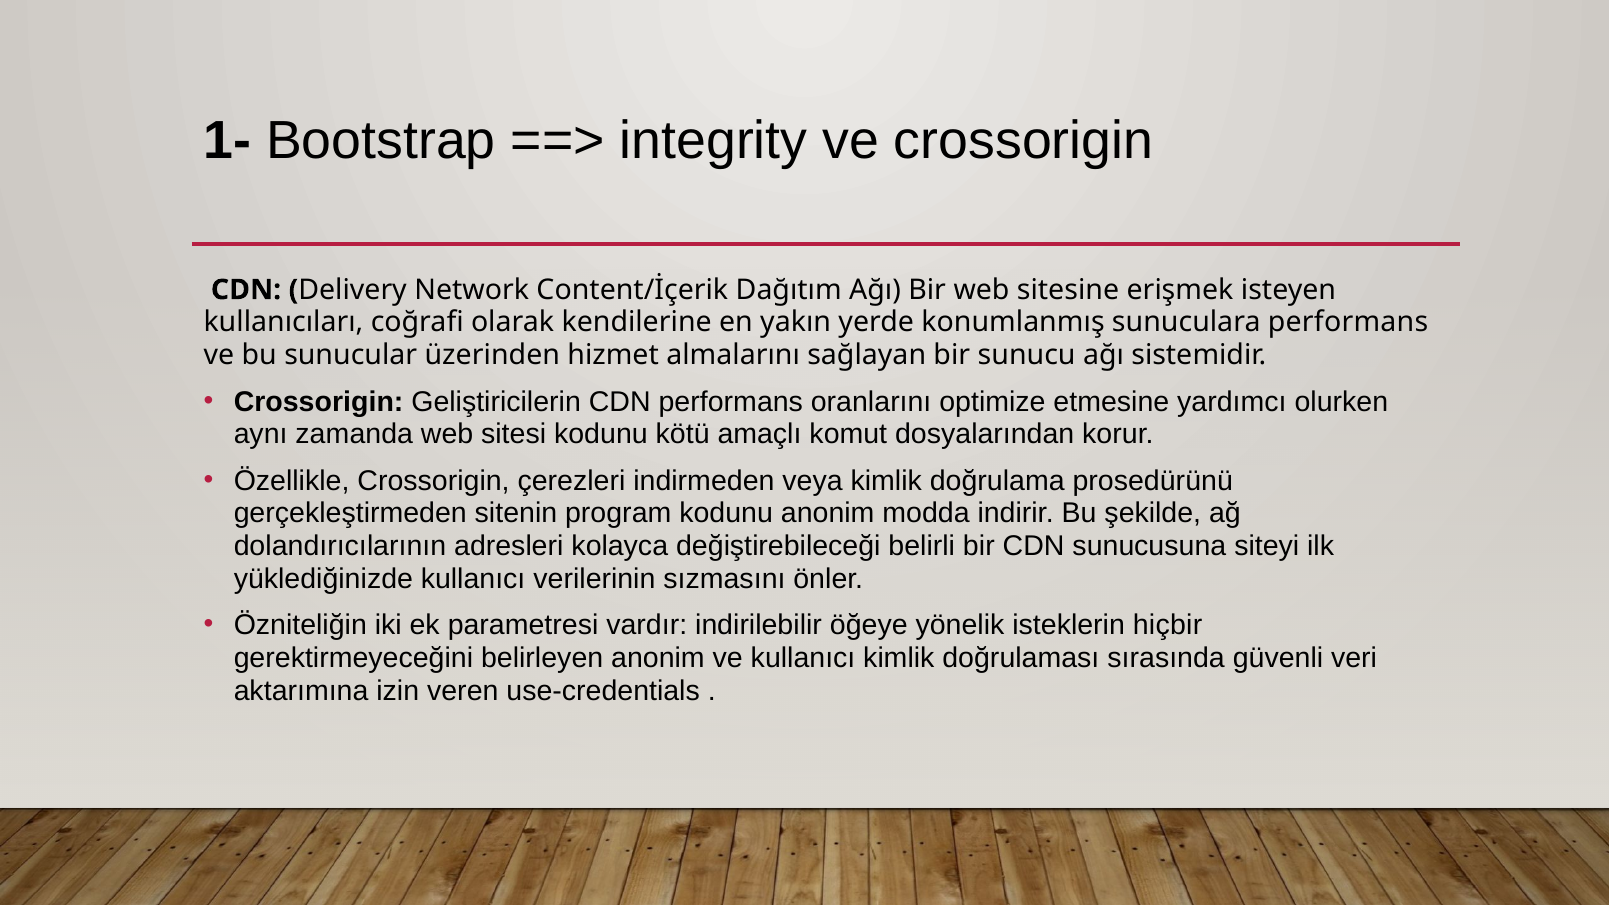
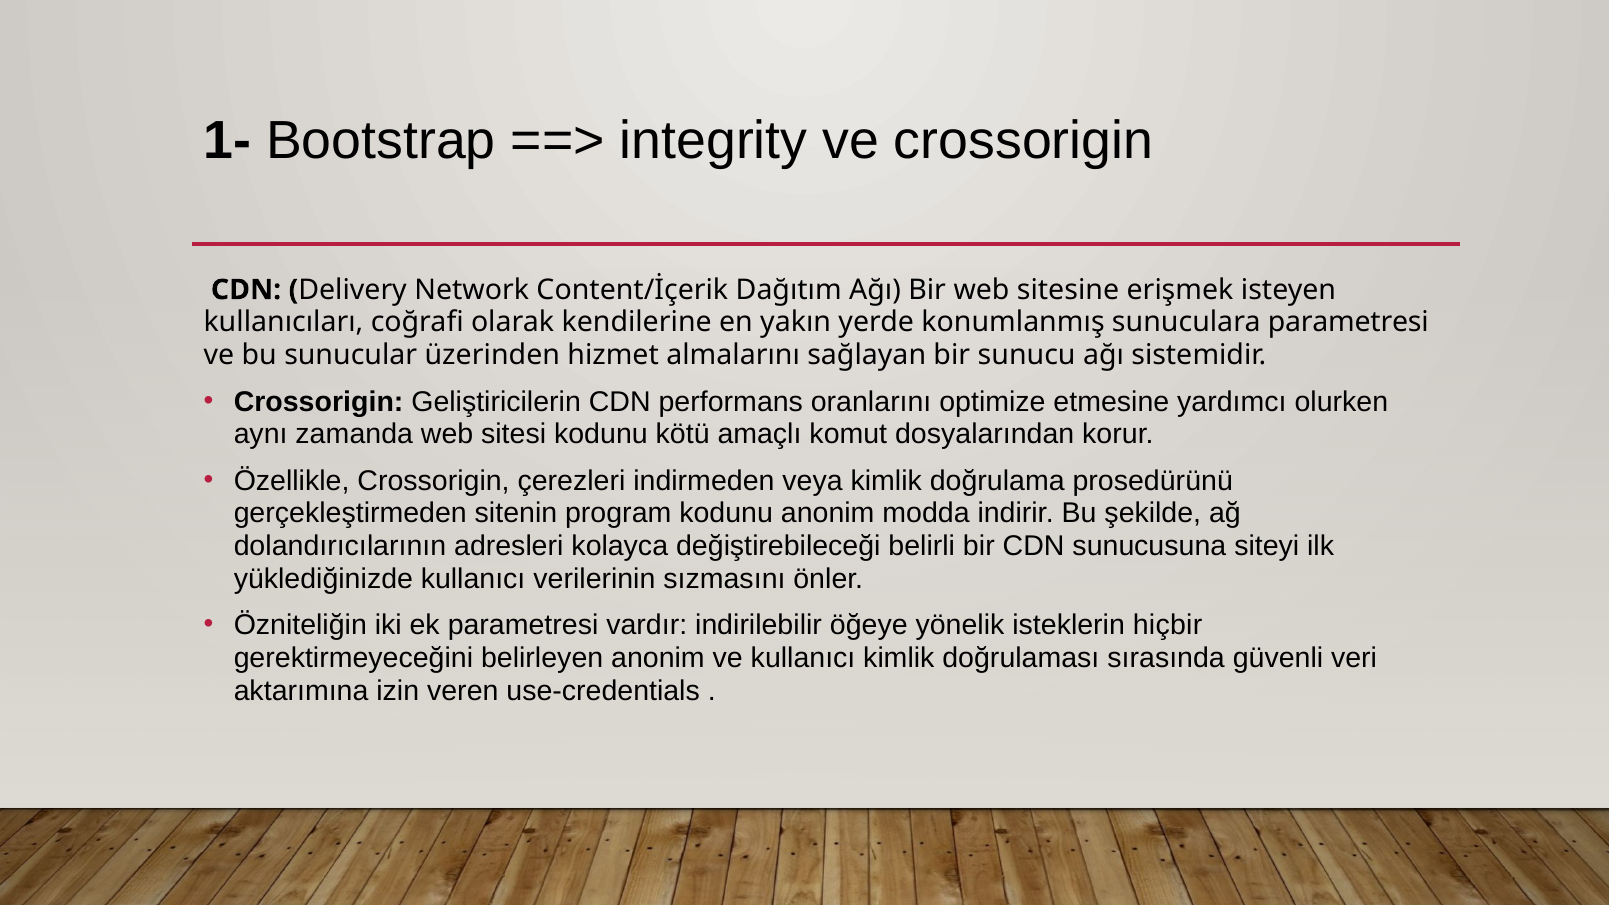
sunuculara performans: performans -> parametresi (1348, 323)
